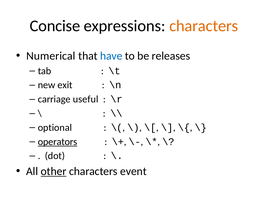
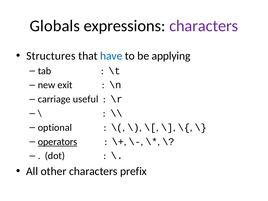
Concise: Concise -> Globals (55, 26)
characters colour: orange -> purple (204, 26)
Numerical: Numerical -> Structures (51, 56)
releases: releases -> applying (171, 56)
other underline: present -> none (54, 171)
event: event -> prefix (133, 171)
